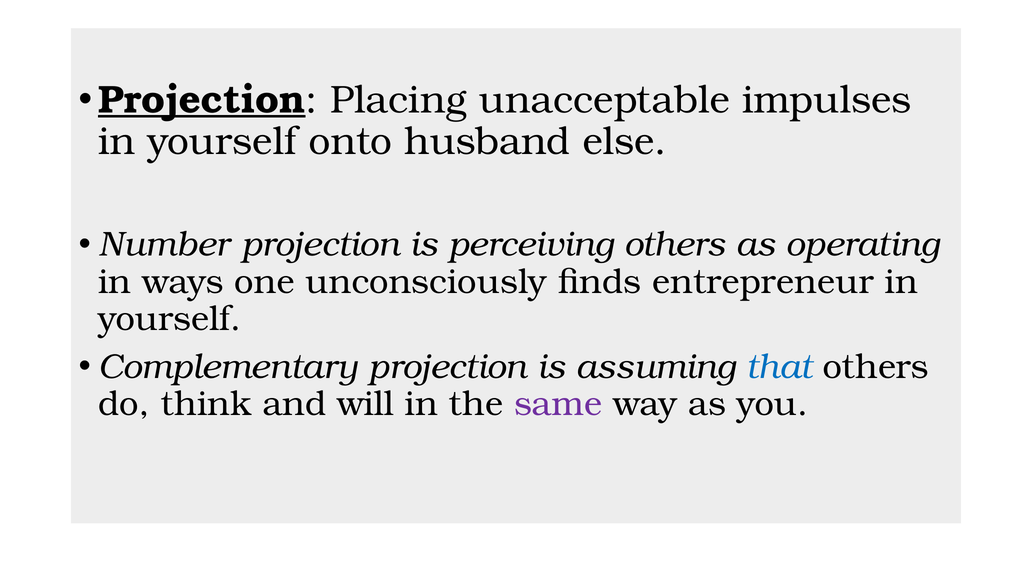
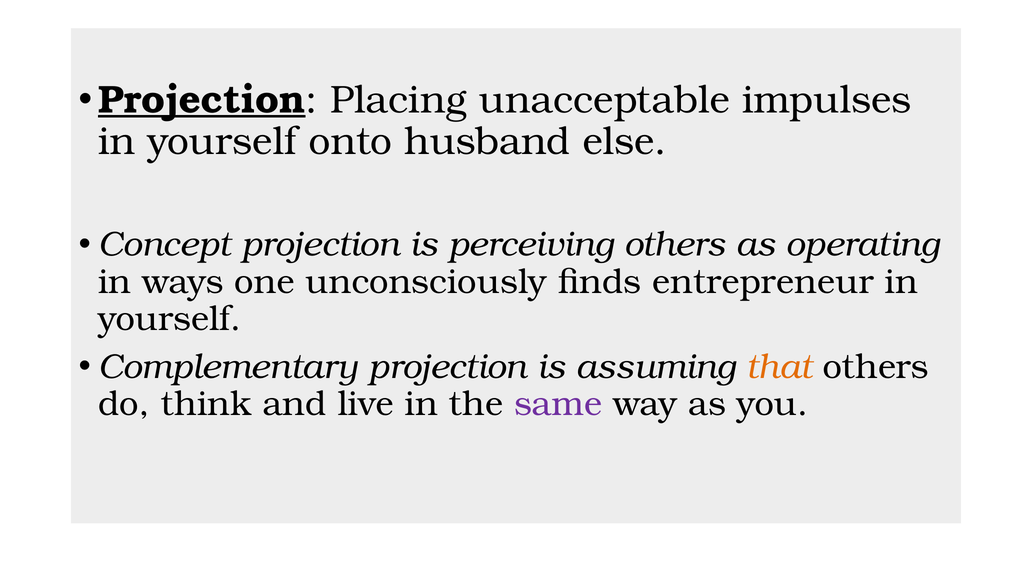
Number: Number -> Concept (164, 244)
that colour: blue -> orange (779, 367)
will: will -> live (366, 404)
